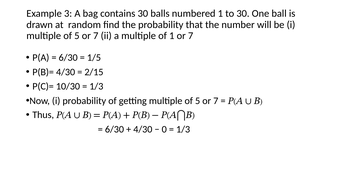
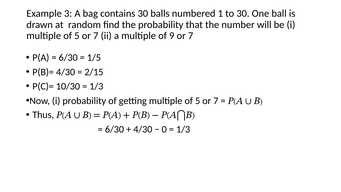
of 1: 1 -> 9 (172, 36)
